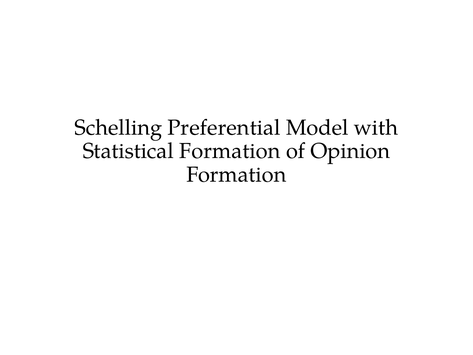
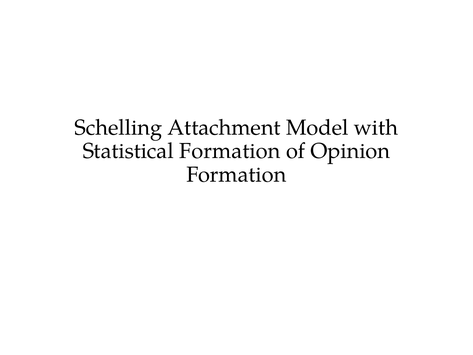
Preferential: Preferential -> Attachment (224, 128)
